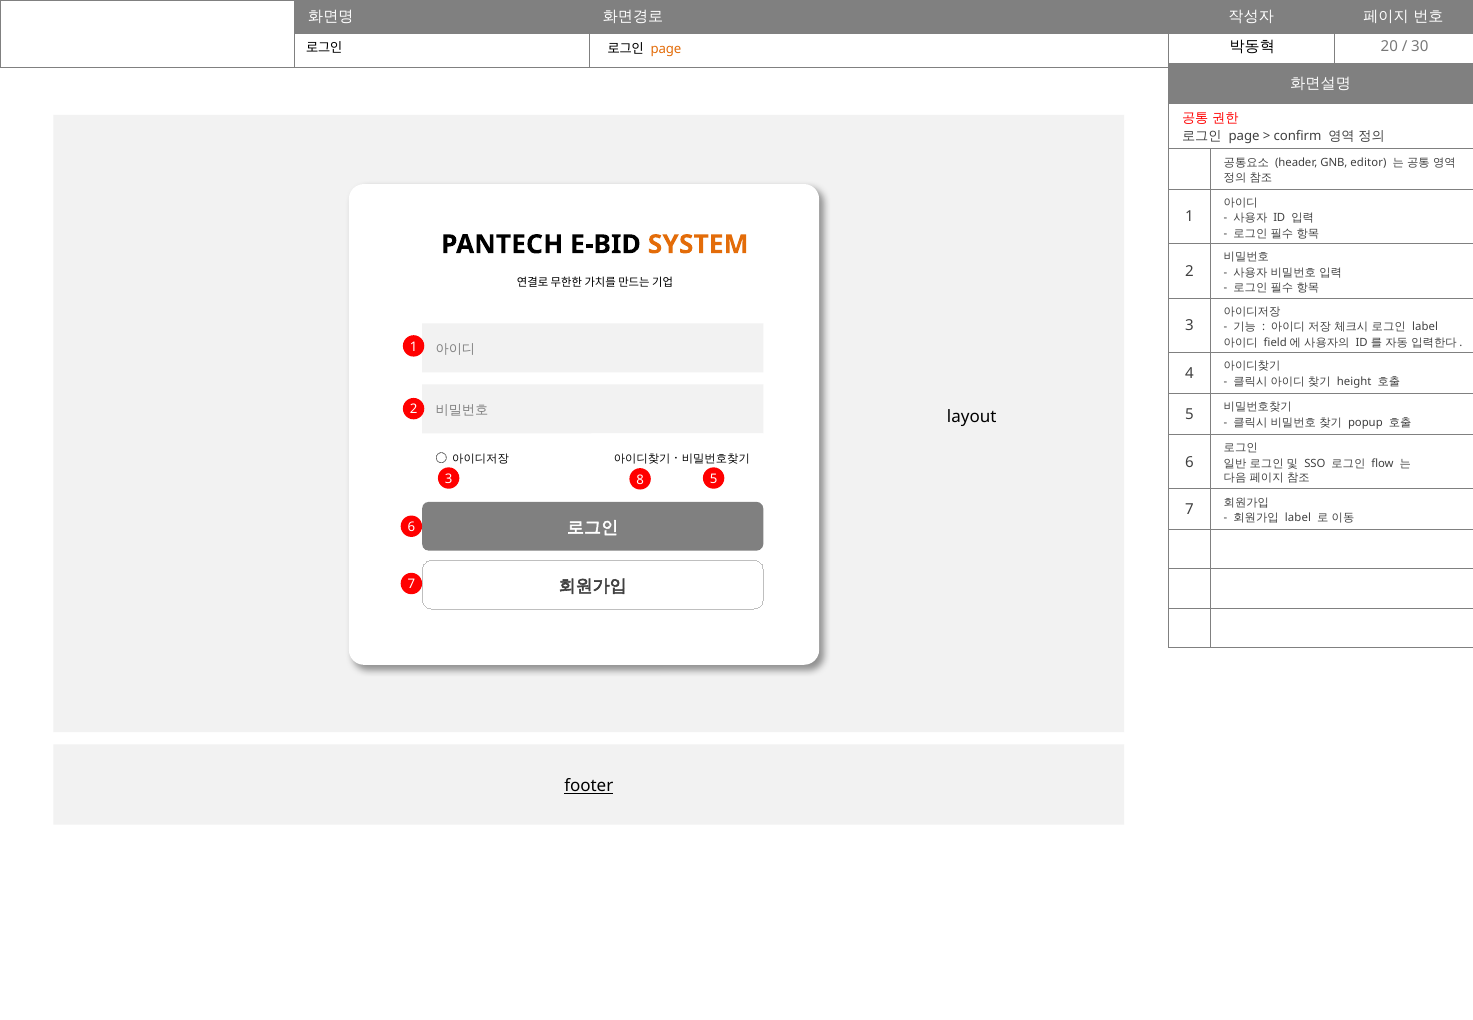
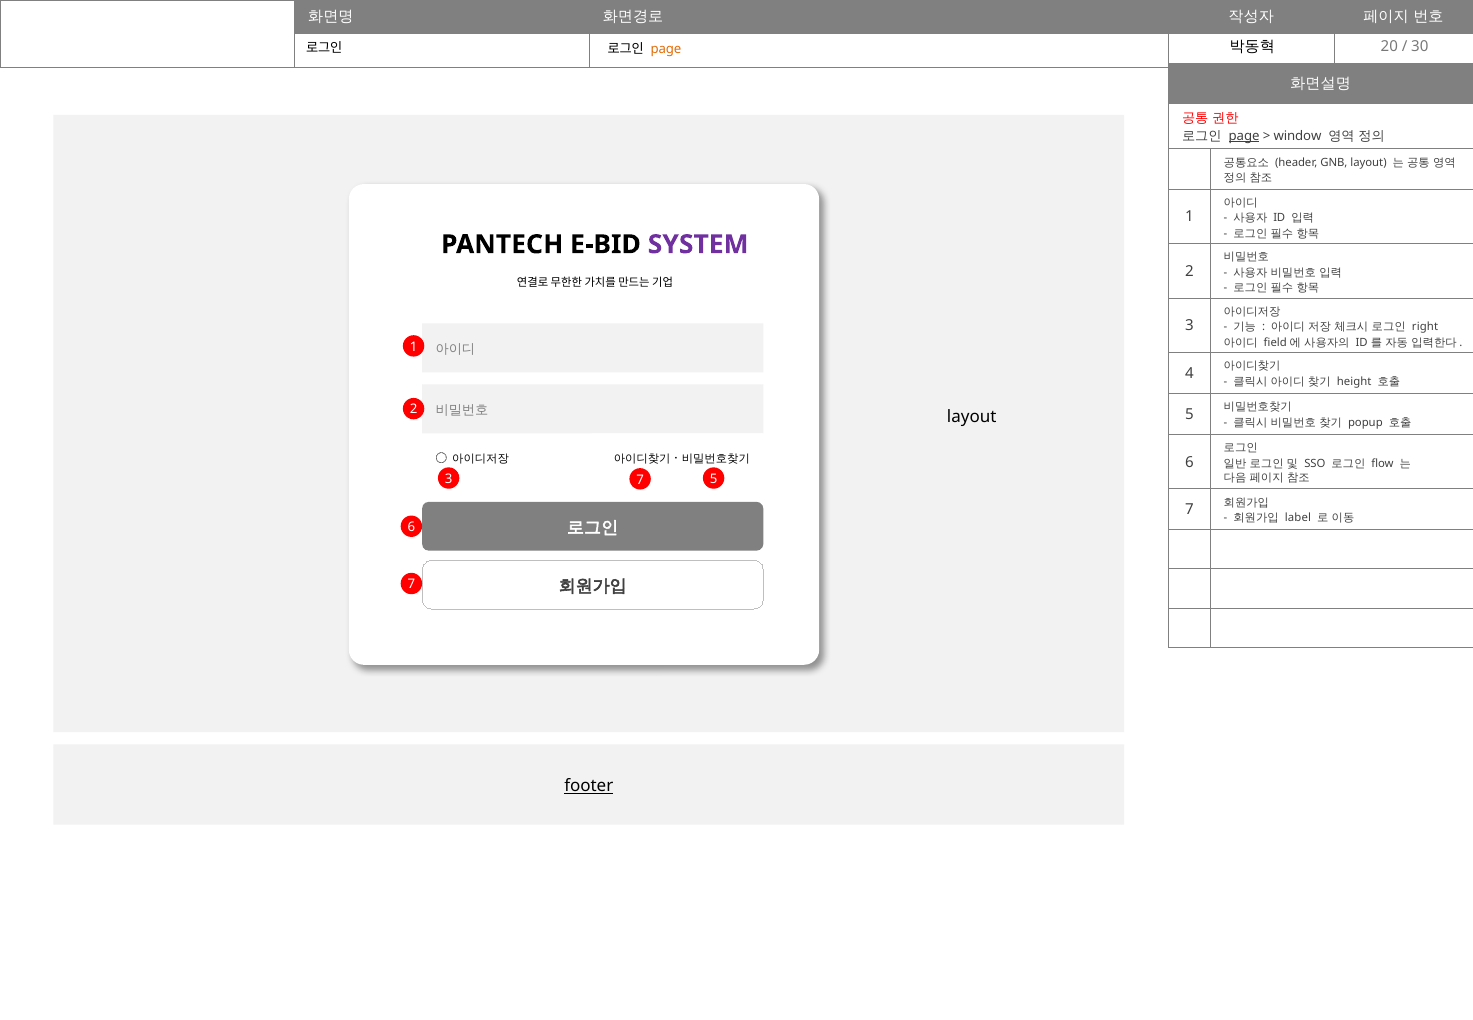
page underline: none -> present (1244, 136)
confirm: confirm -> window (1298, 136)
GNB editor: editor -> layout (1369, 163)
SYSTEM colour: orange -> purple (698, 244)
label: label -> right (1425, 327)
3 8: 8 -> 7 (640, 480)
